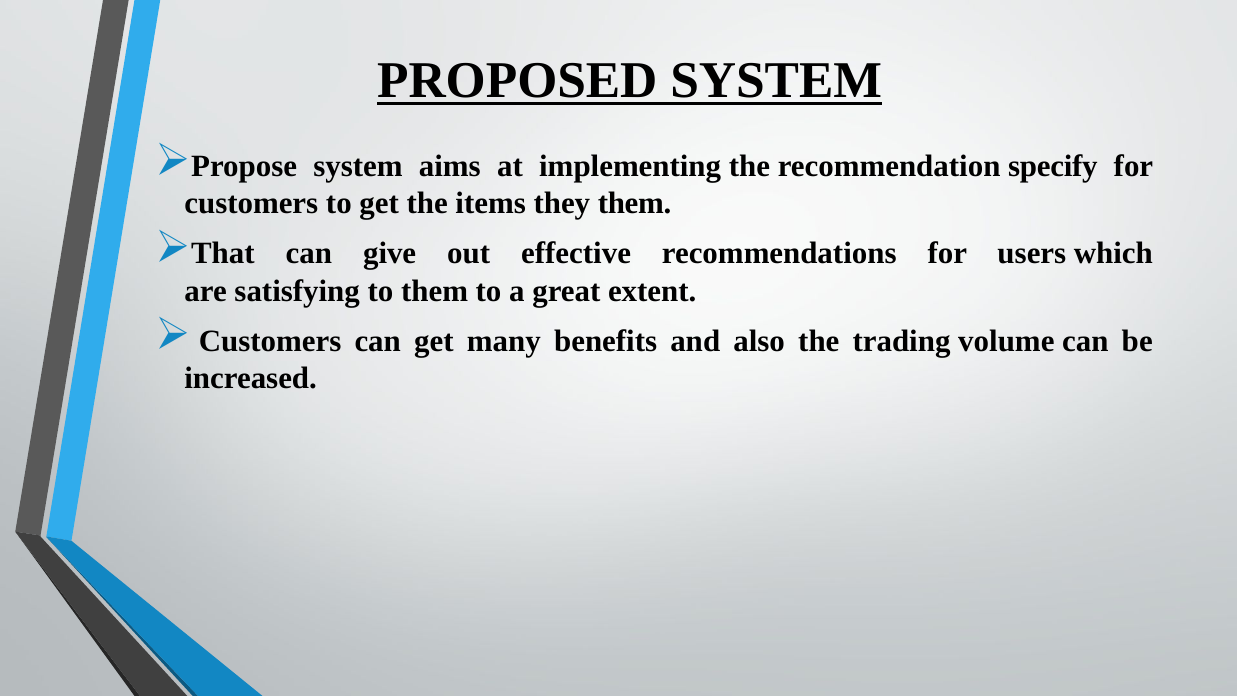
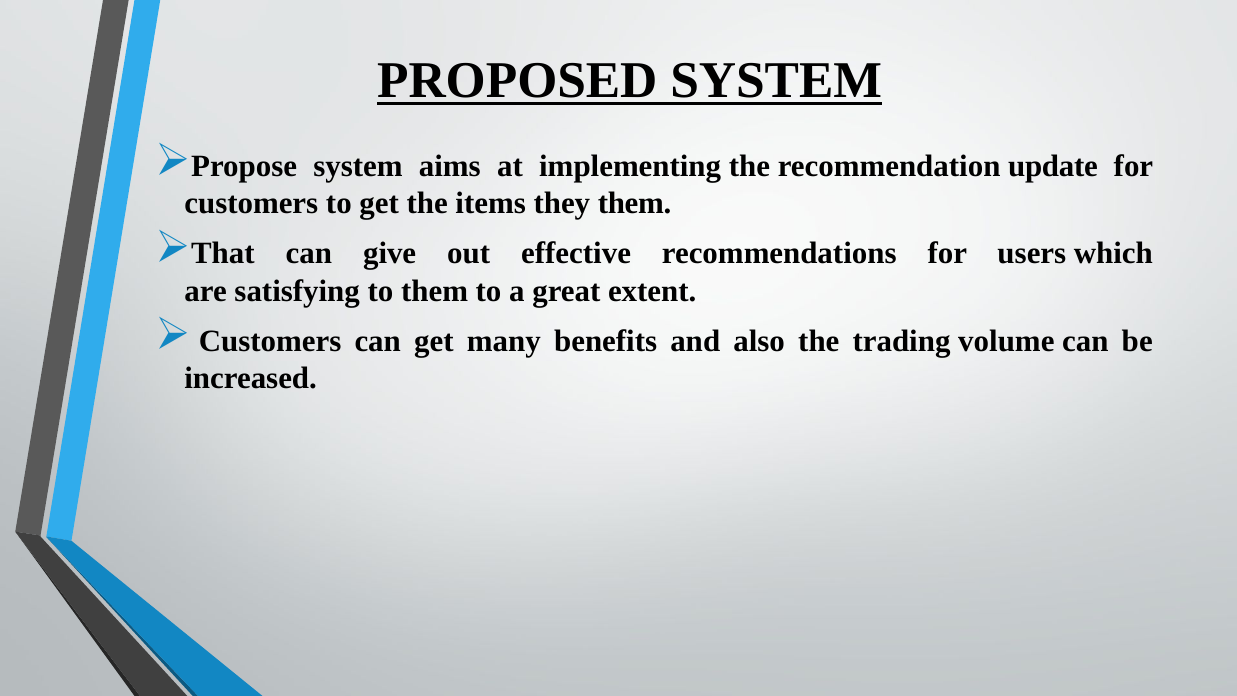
specify: specify -> update (1053, 167)
